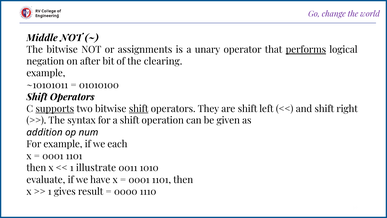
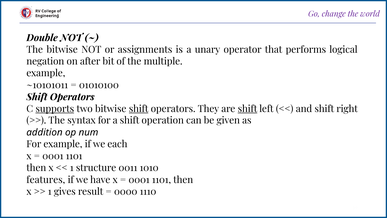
Middle: Middle -> Double (42, 38)
performs underline: present -> none (306, 50)
clearing: clearing -> multiple (163, 61)
shift underline: none -> present (248, 109)
illustrate: illustrate -> structure (96, 168)
evaluate: evaluate -> features (46, 180)
